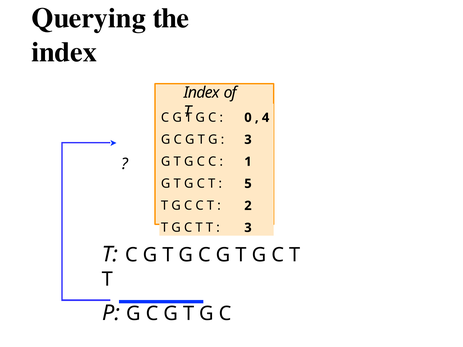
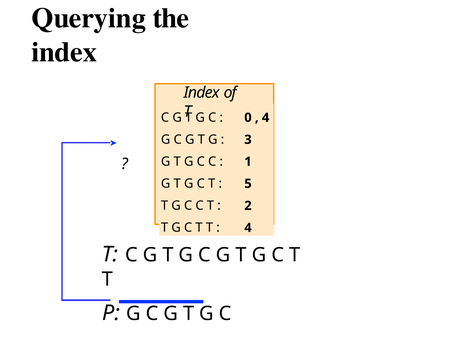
3: 3 -> 4 (248, 228)
